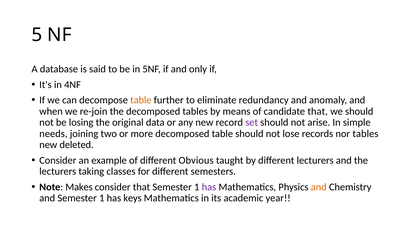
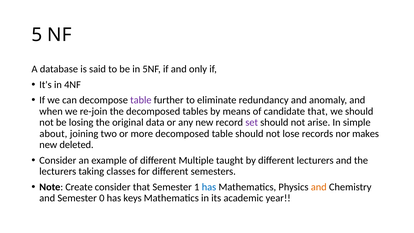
table colour: orange -> purple (141, 100)
needs: needs -> about (53, 134)
nor tables: tables -> makes (366, 134)
Obvious: Obvious -> Multiple (196, 160)
Makes: Makes -> Create (79, 187)
has colour: purple -> blue (209, 187)
and Semester 1: 1 -> 0 (102, 198)
